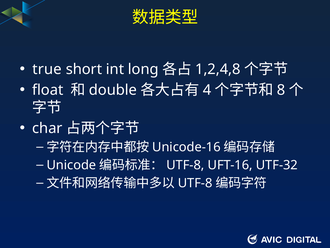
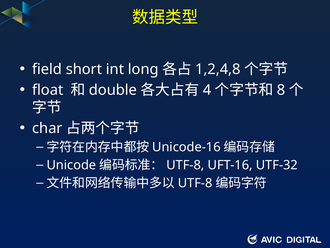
true: true -> field (47, 69)
